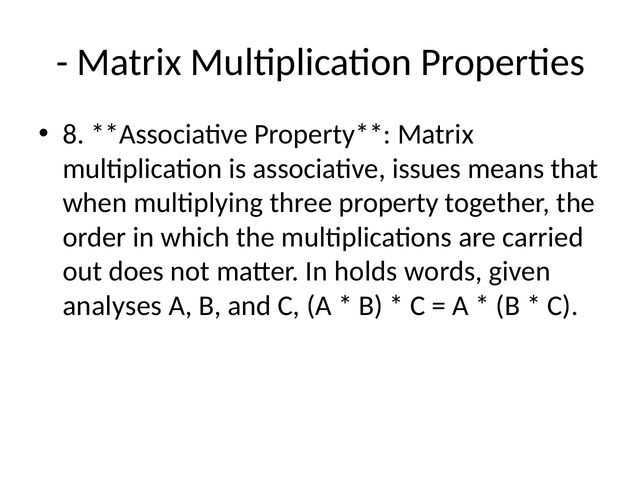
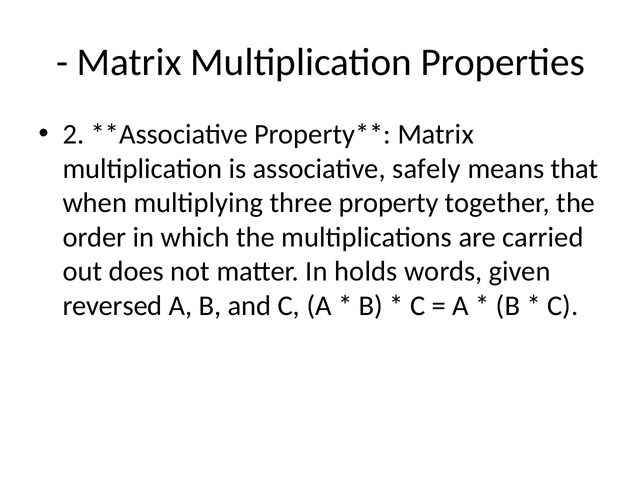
8: 8 -> 2 (73, 135)
issues: issues -> safely (426, 169)
analyses: analyses -> reversed (113, 306)
